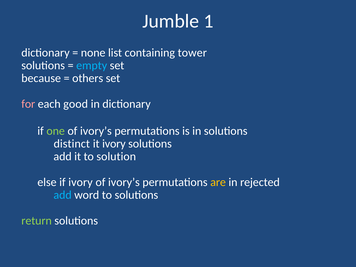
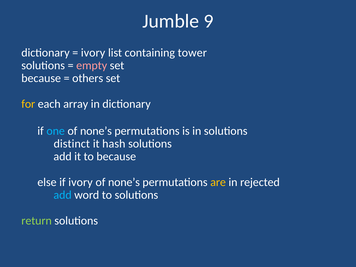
1: 1 -> 9 (208, 21)
none: none -> ivory (93, 53)
empty colour: light blue -> pink (92, 65)
for colour: pink -> yellow (28, 104)
good: good -> array (76, 104)
one colour: light green -> light blue (56, 131)
ivory’s: ivory’s -> none’s (96, 131)
it ivory: ivory -> hash (114, 144)
to solution: solution -> because (116, 157)
ivory’s: ivory’s -> none’s (124, 182)
